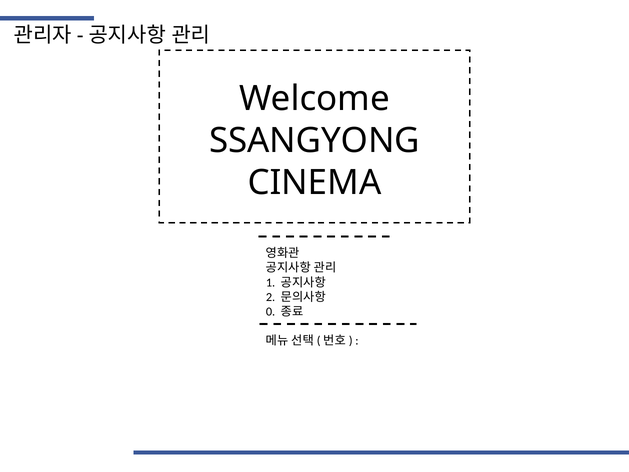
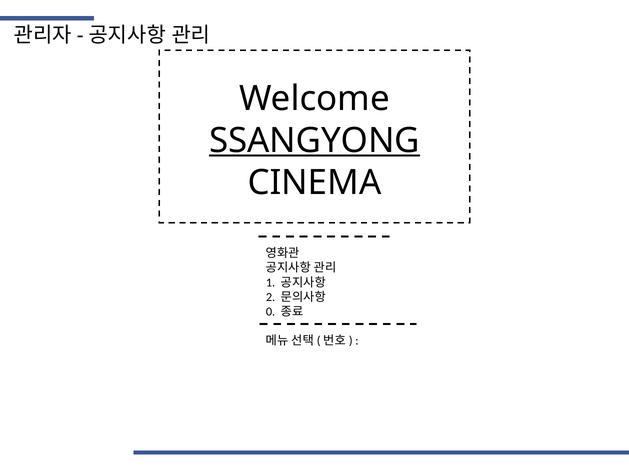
SSANGYONG underline: none -> present (314, 140)
